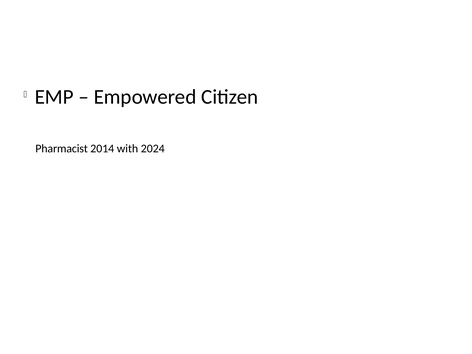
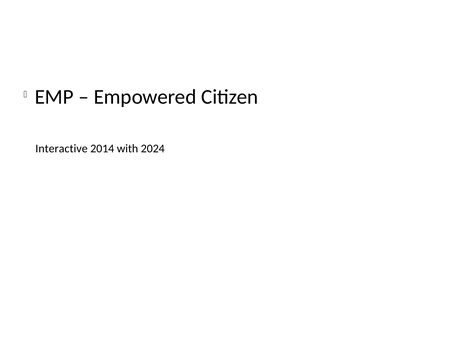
Pharmacist: Pharmacist -> Interactive (62, 149)
